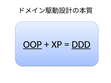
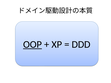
DDD underline: present -> none (81, 45)
